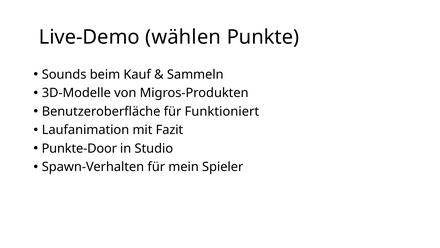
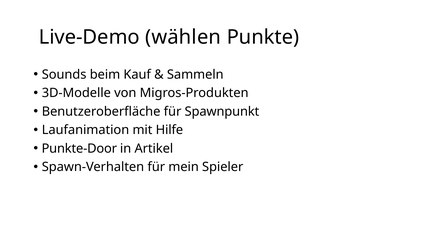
Funktioniert: Funktioniert -> Spawnpunkt (222, 111)
Fazit: Fazit -> Hilfe (169, 130)
Studio: Studio -> Artikel (154, 148)
